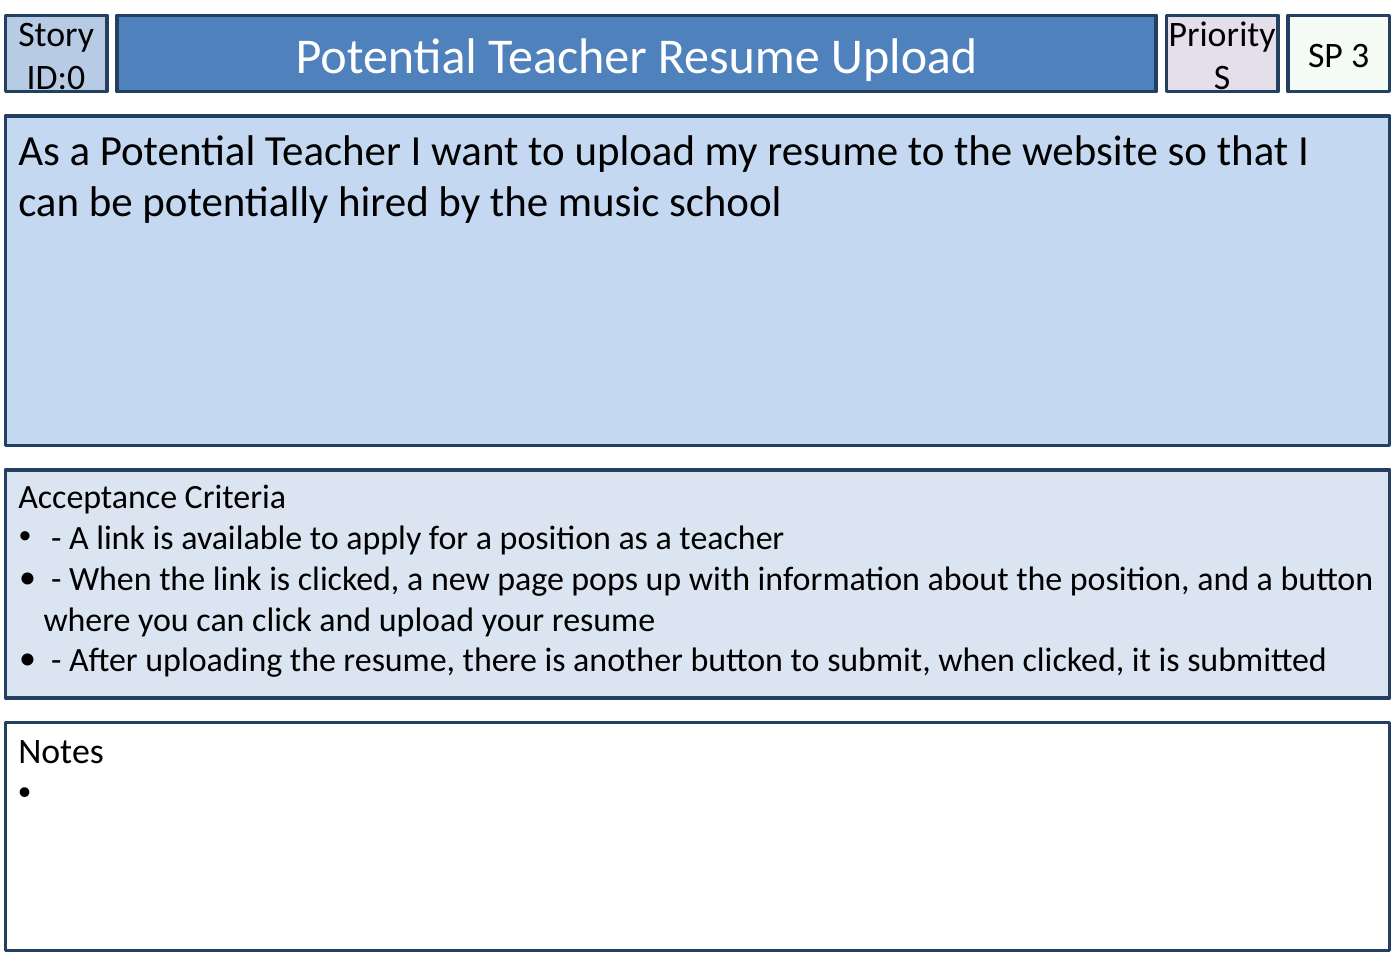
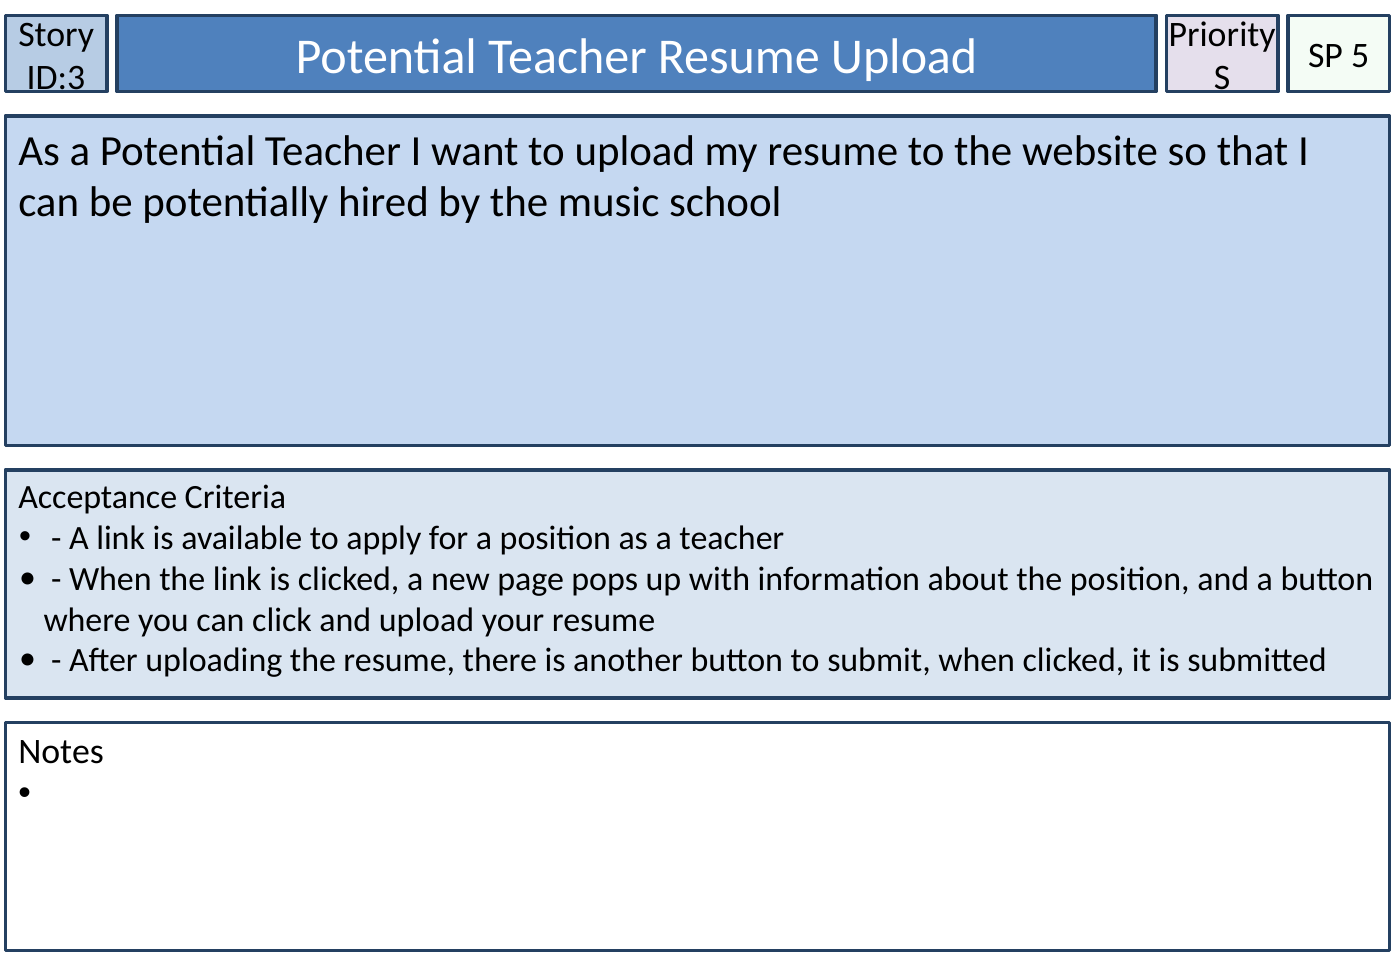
3: 3 -> 5 (1360, 56)
ID:0: ID:0 -> ID:3 (56, 77)
